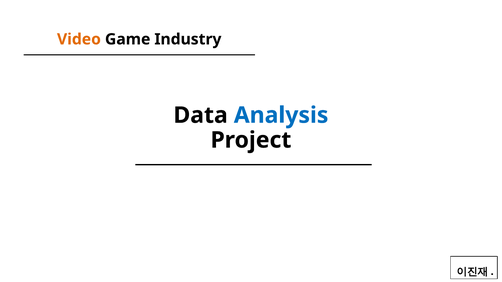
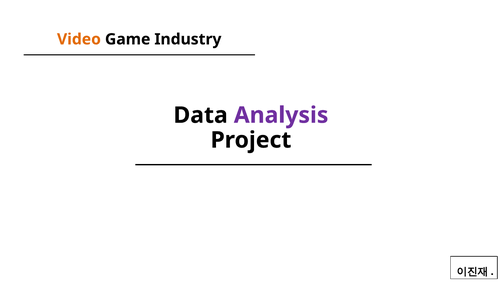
Analysis colour: blue -> purple (281, 115)
